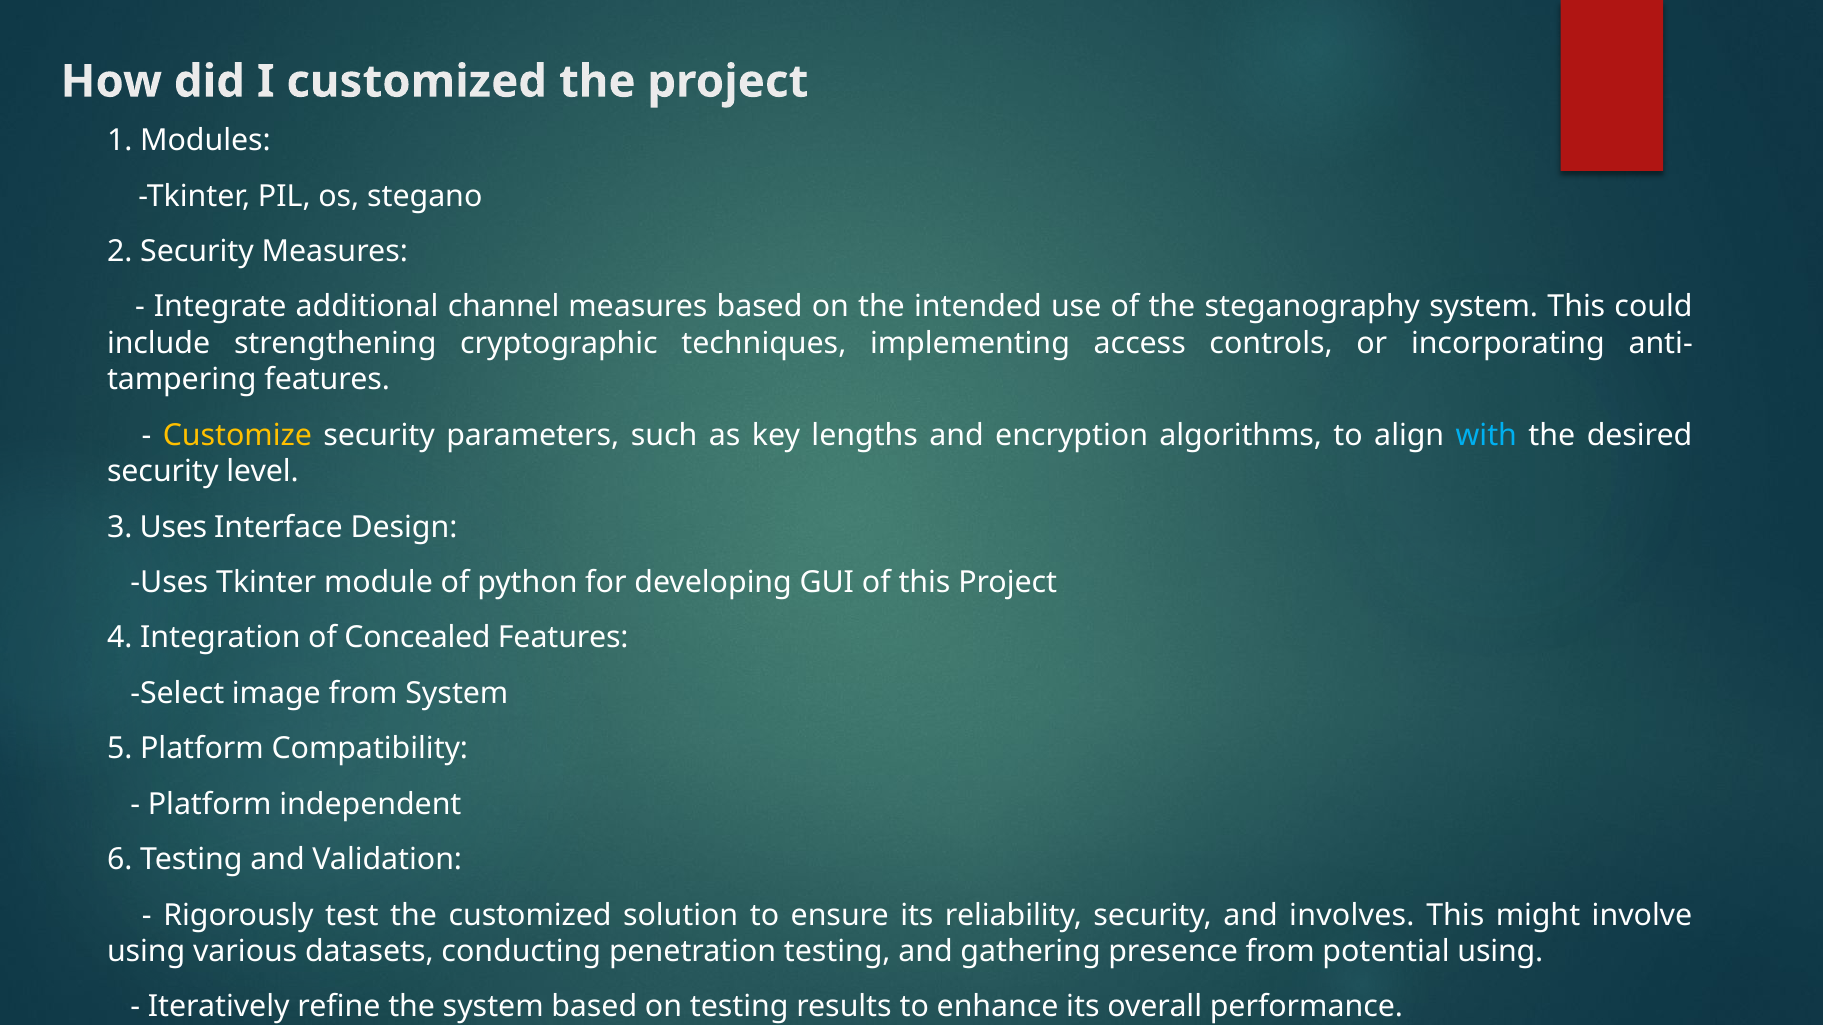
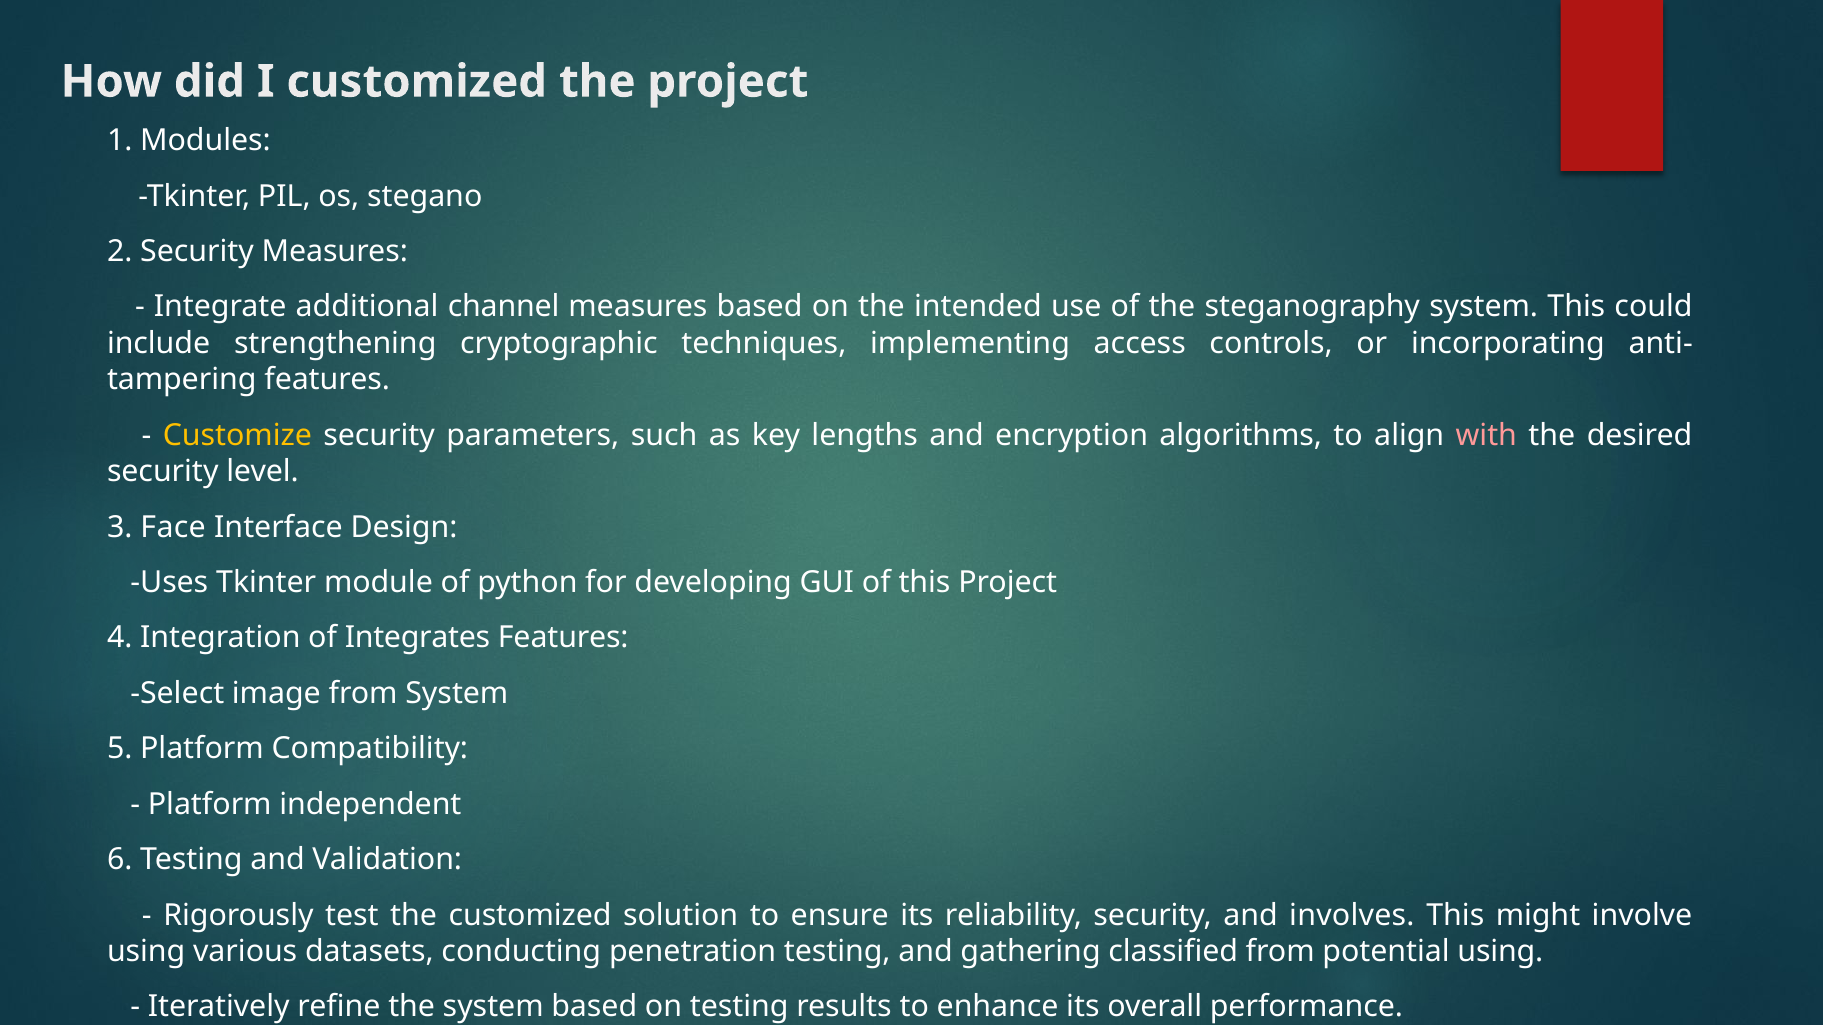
with colour: light blue -> pink (1486, 435)
3 Uses: Uses -> Face (173, 527)
Concealed: Concealed -> Integrates (418, 638)
presence: presence -> classified (1173, 952)
